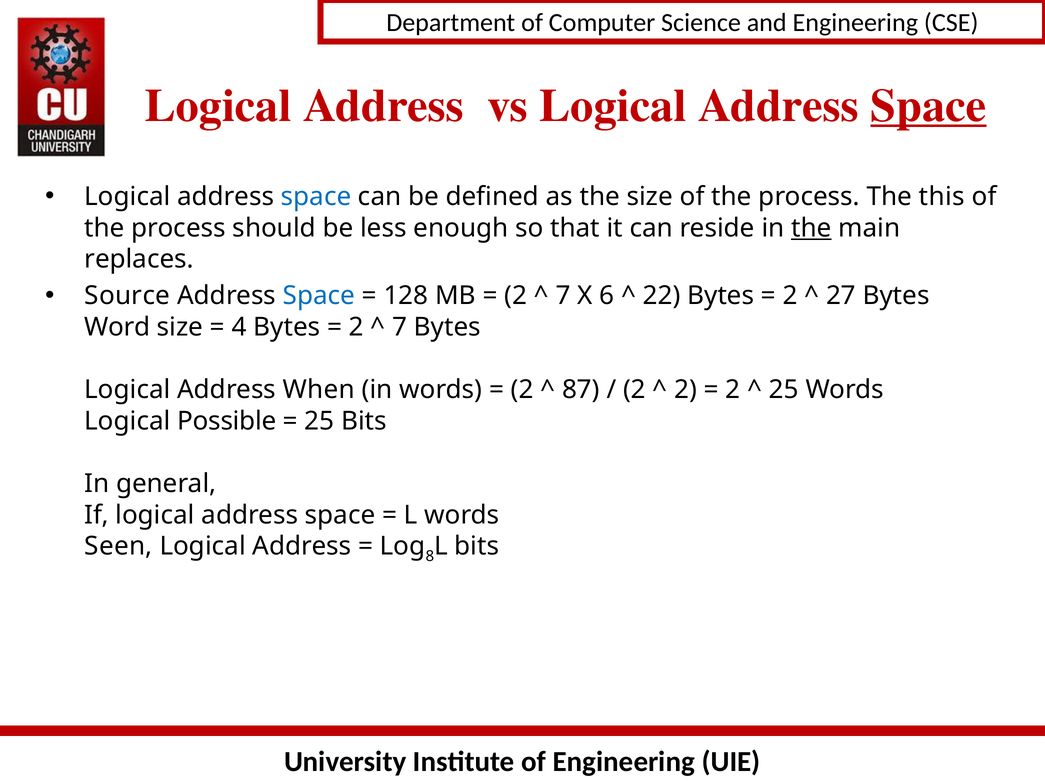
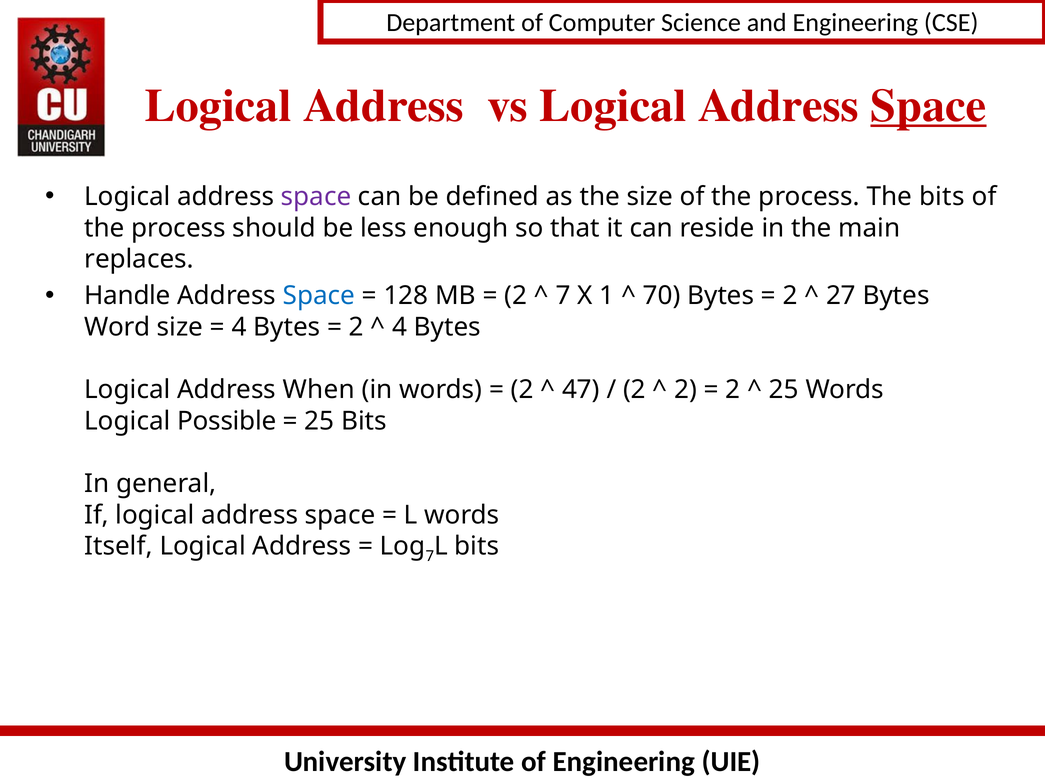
space colour: blue -> purple (316, 197)
The this: this -> bits (942, 197)
the underline: present -> none (811, 228)
Source: Source -> Handle (128, 296)
6: 6 -> 1 (607, 296)
22: 22 -> 70 (662, 296)
7: 7 -> 4 (400, 327)
87: 87 -> 47 (581, 390)
Seen: Seen -> Itself (119, 547)
8: 8 -> 7 (430, 557)
